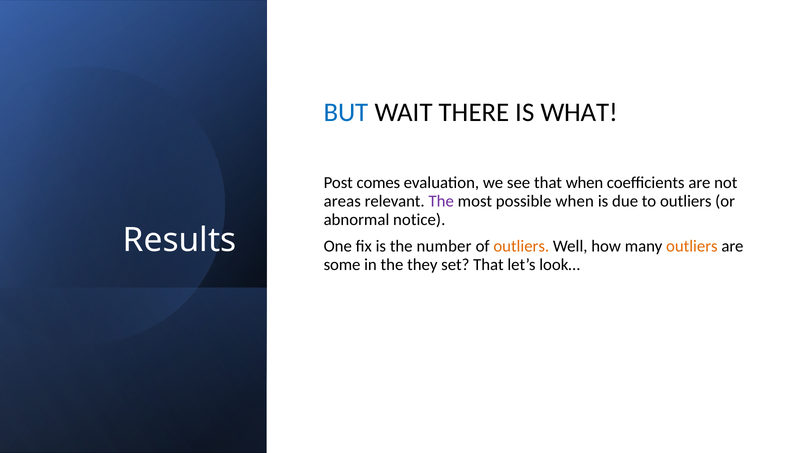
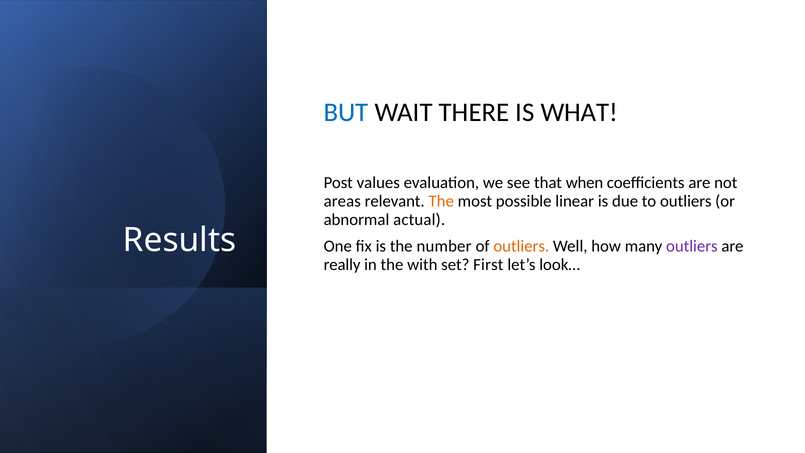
comes: comes -> values (378, 182)
The colour: purple -> orange (441, 201)
possible when: when -> linear (575, 201)
notice: notice -> actual (419, 219)
outliers colour: orange -> purple (692, 246)
some: some -> really (342, 265)
they: they -> with (422, 265)
set That: That -> First (488, 265)
